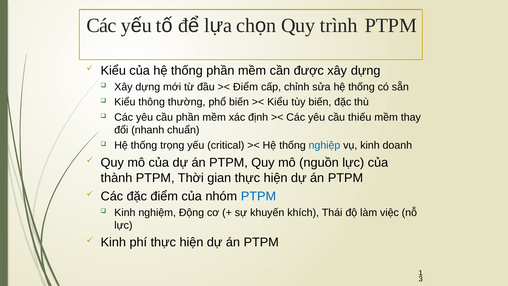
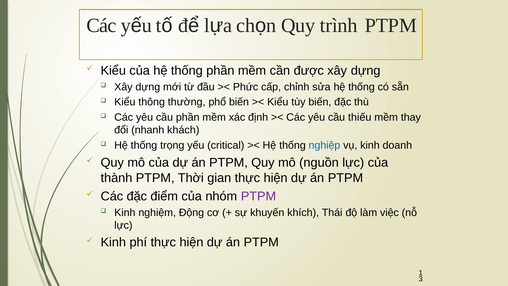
Điểm: Điểm -> Phức (246, 87)
chuẩn: chuẩn -> khách (183, 130)
PTPM colour: blue -> purple (258, 196)
